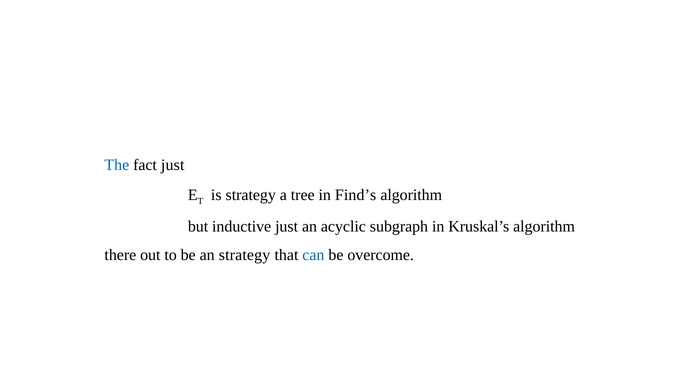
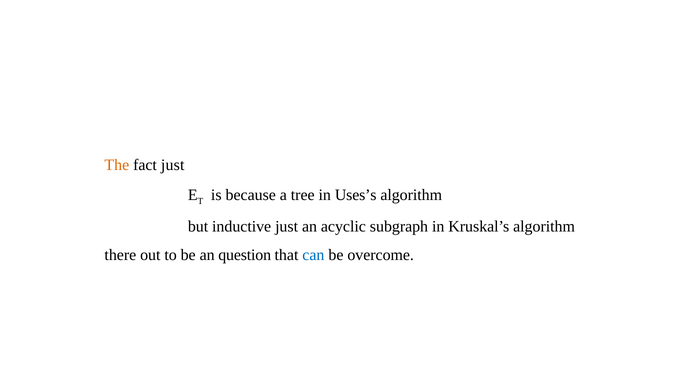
The colour: blue -> orange (117, 165)
is strategy: strategy -> because (251, 195)
Find’s: Find’s -> Uses’s (356, 195)
an strategy: strategy -> question (245, 255)
